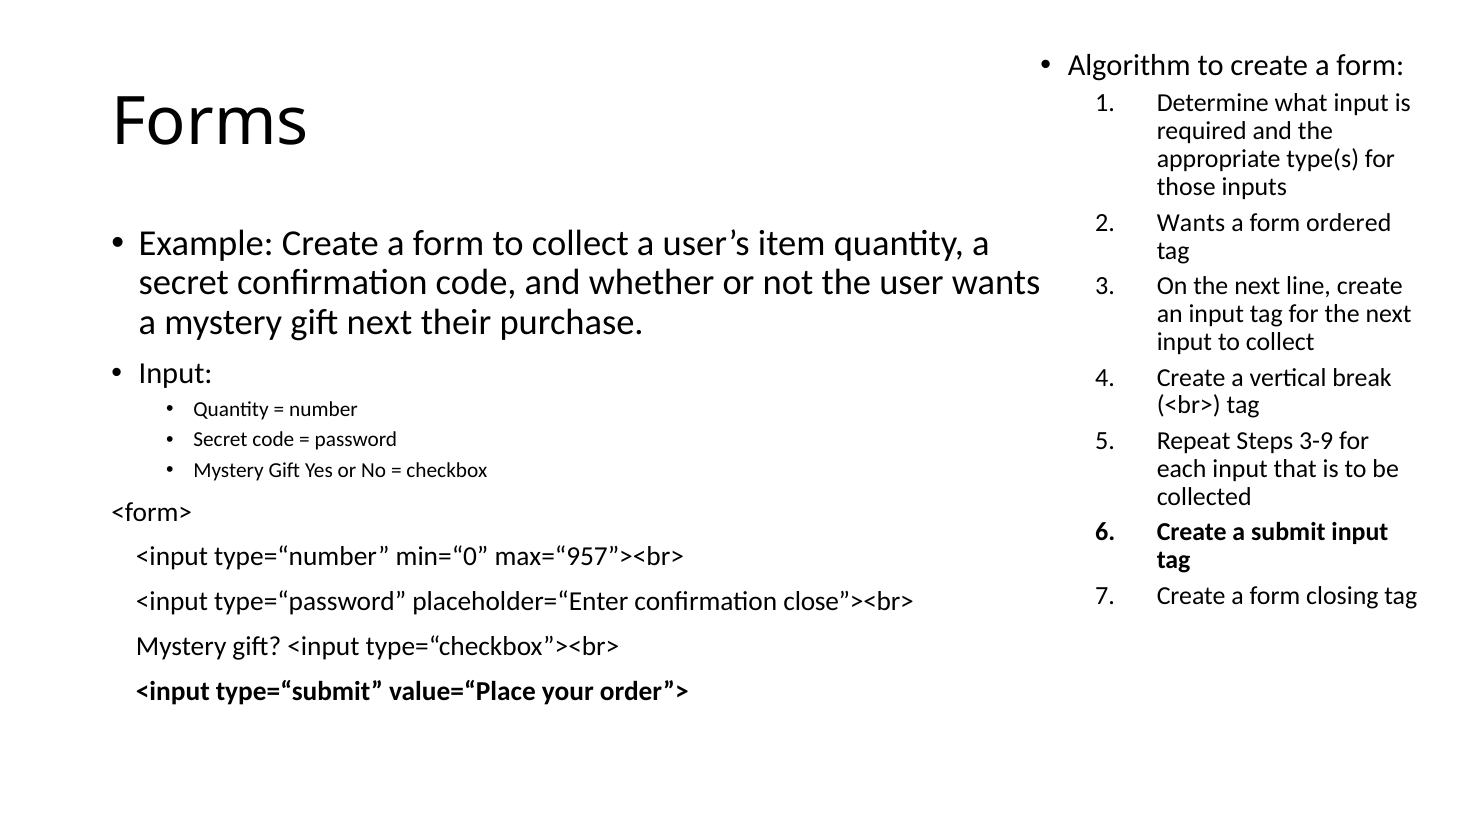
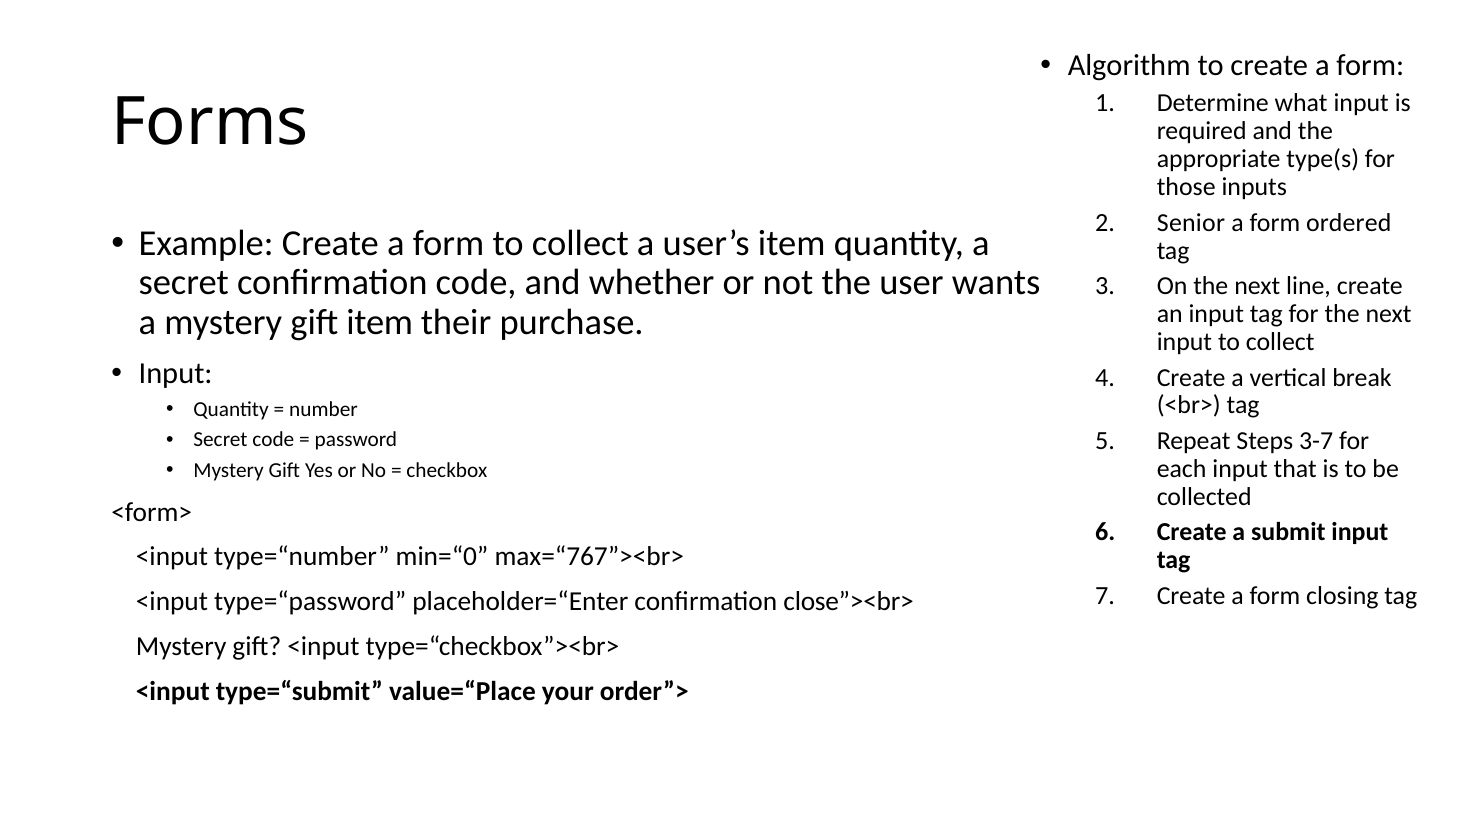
Wants: Wants -> Senior (1191, 223)
gift next: next -> item (380, 322)
3-9: 3-9 -> 3-7 (1316, 441)
max=“957”><br>: max=“957”><br> -> max=“767”><br> (589, 557)
